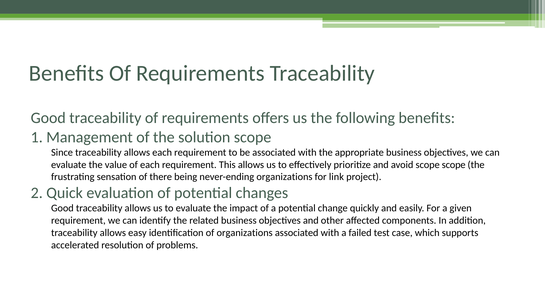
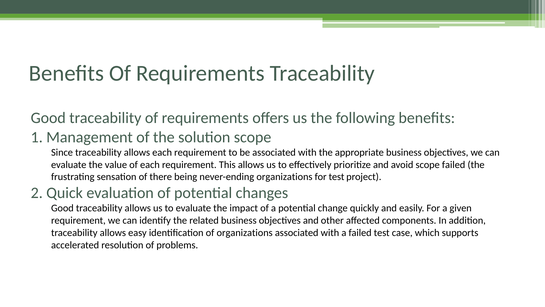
scope scope: scope -> failed (454, 164)
for link: link -> test (337, 177)
